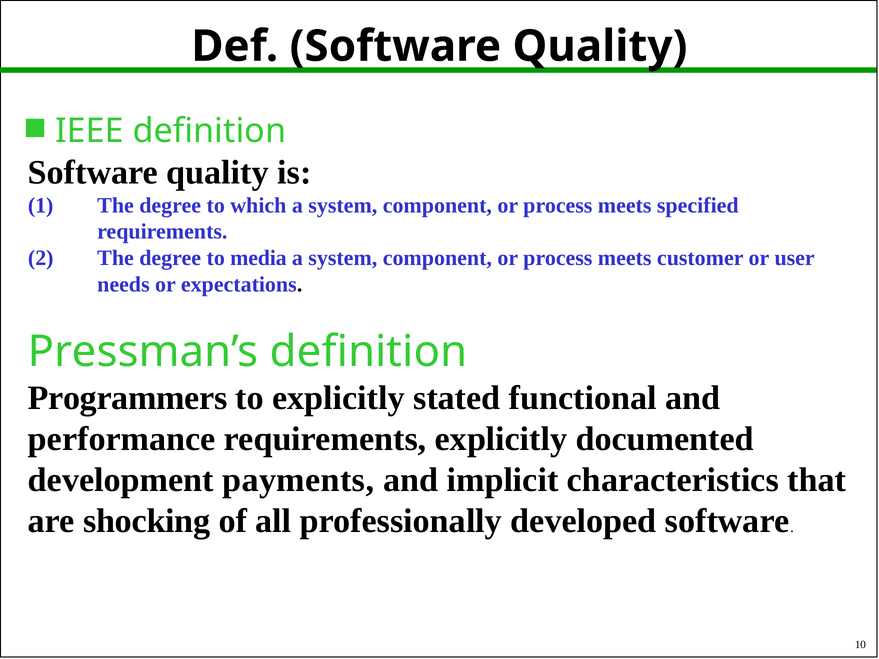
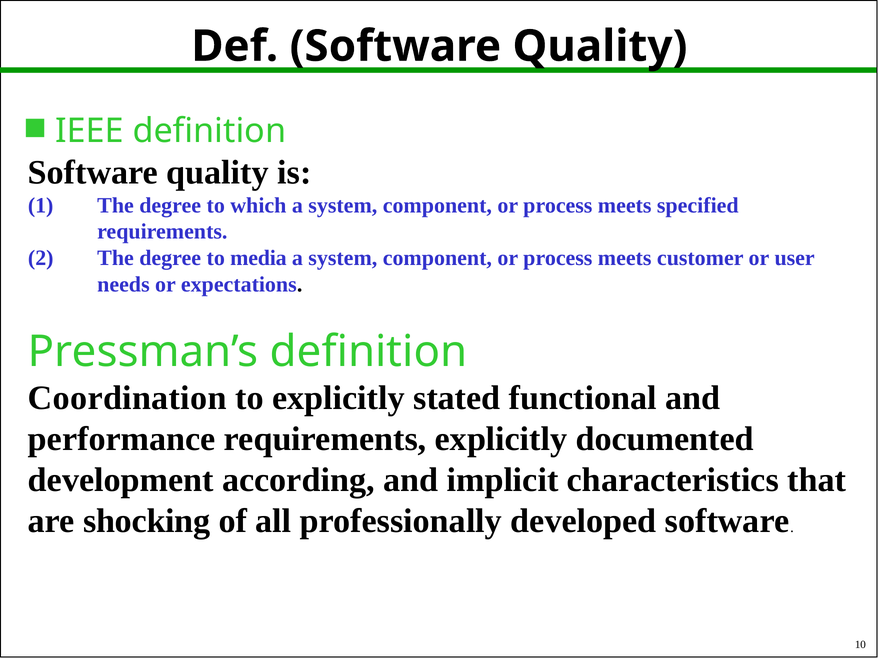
Programmers: Programmers -> Coordination (127, 398)
payments: payments -> according (298, 480)
